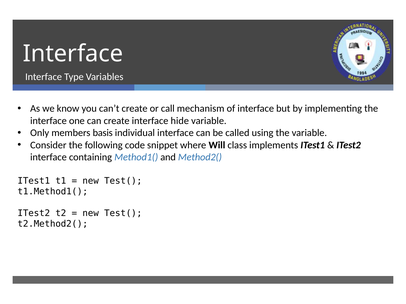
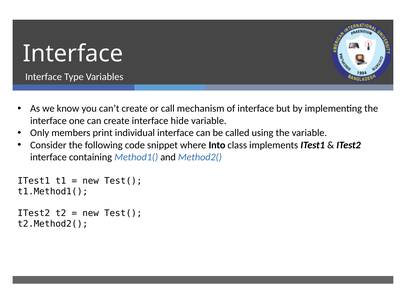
basis: basis -> print (103, 133)
Will: Will -> Into (217, 145)
